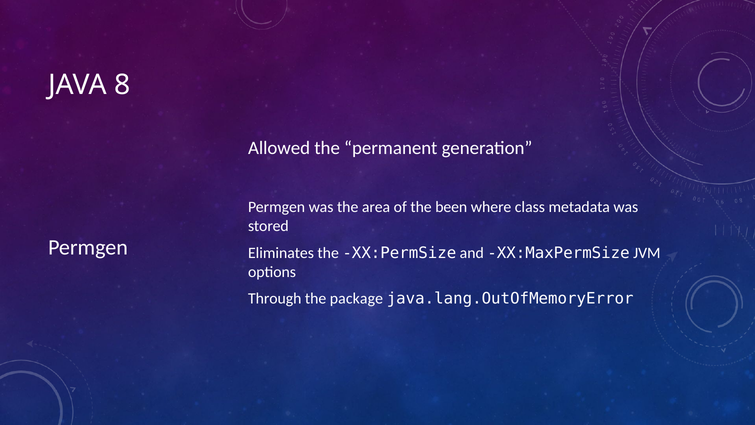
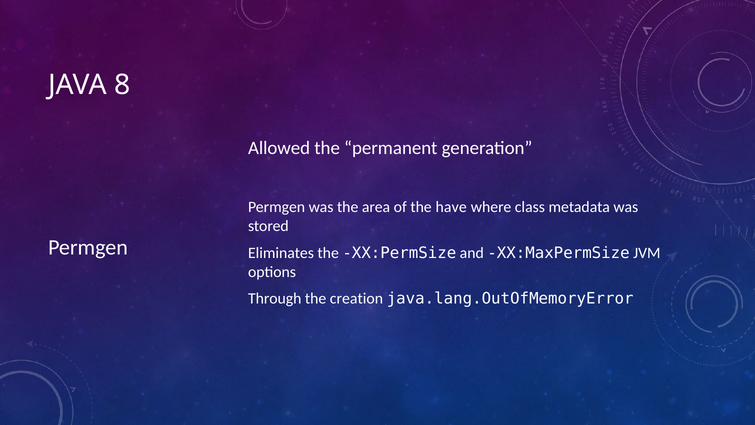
been: been -> have (451, 207)
package: package -> creation (356, 298)
